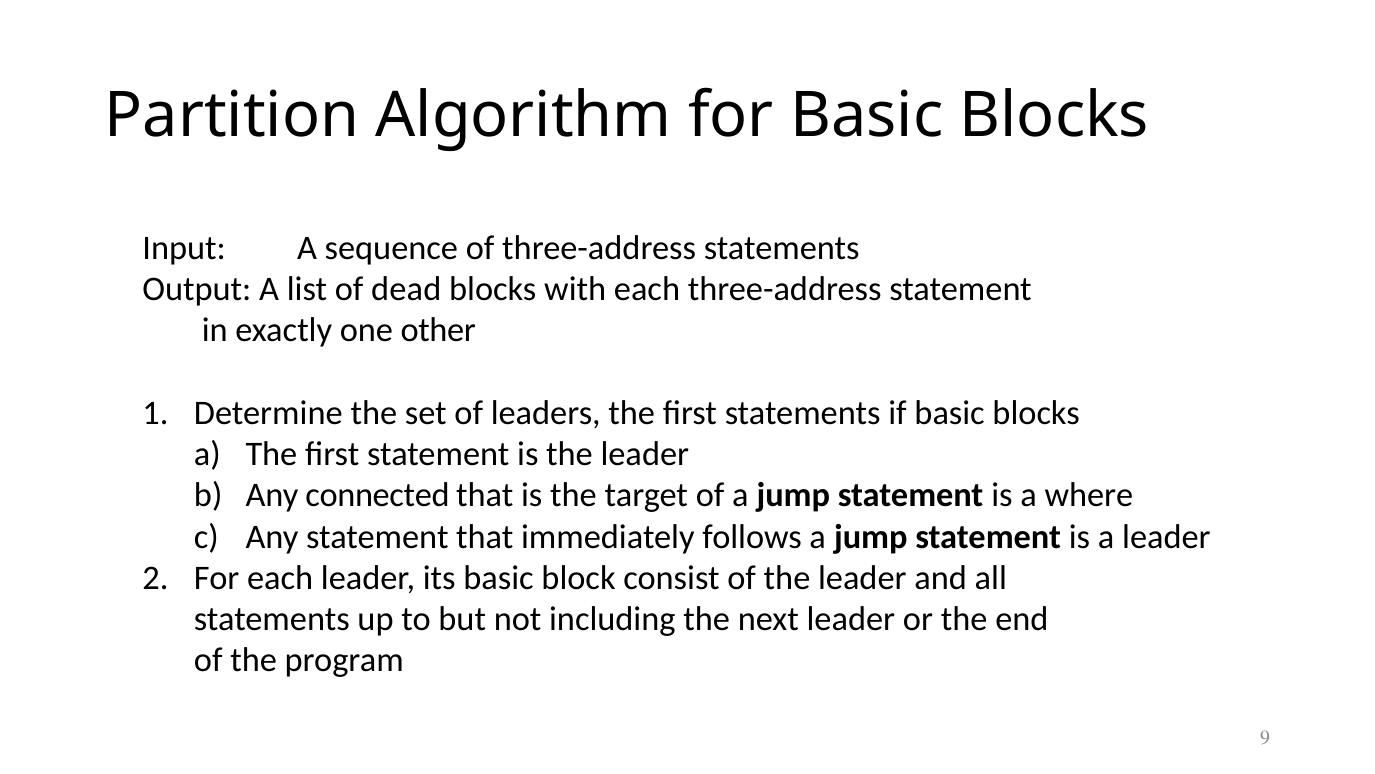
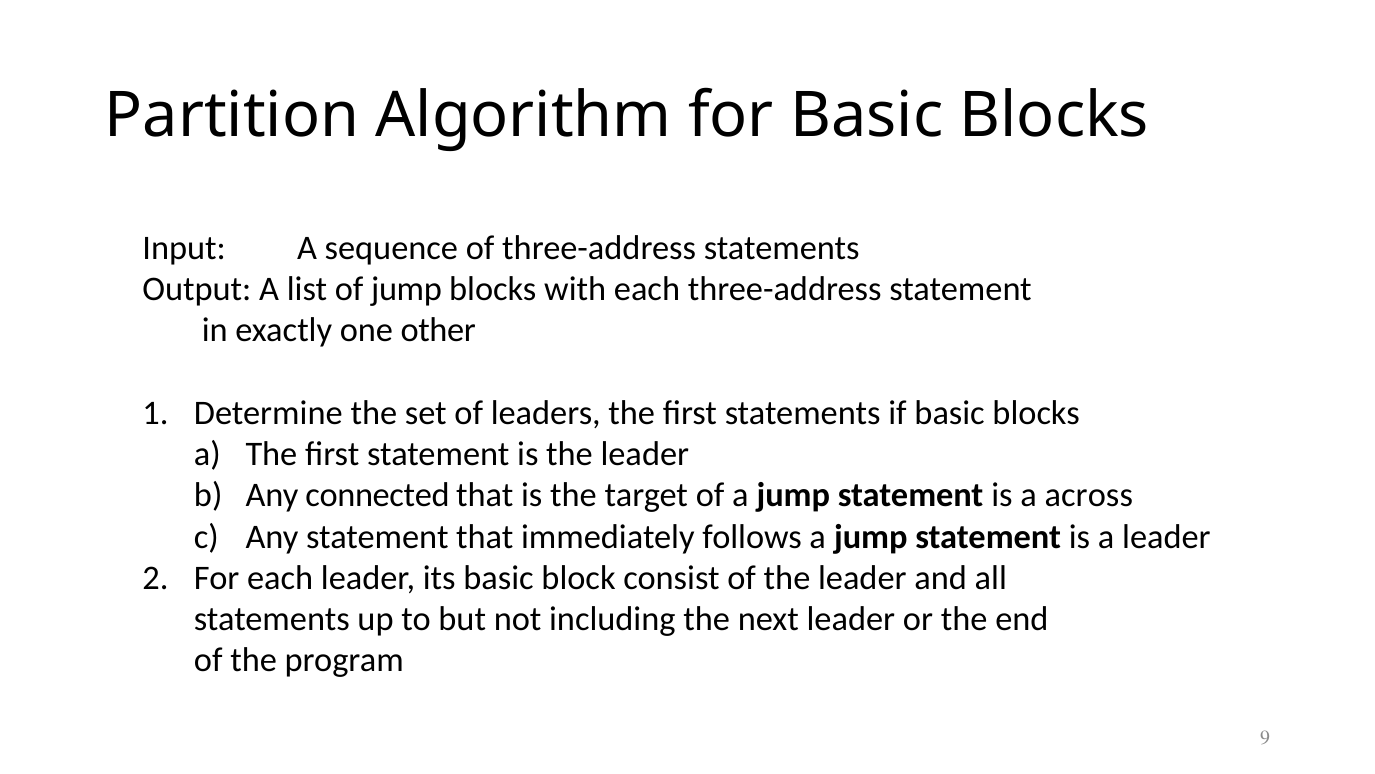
of dead: dead -> jump (407, 289)
where: where -> across (1089, 495)
